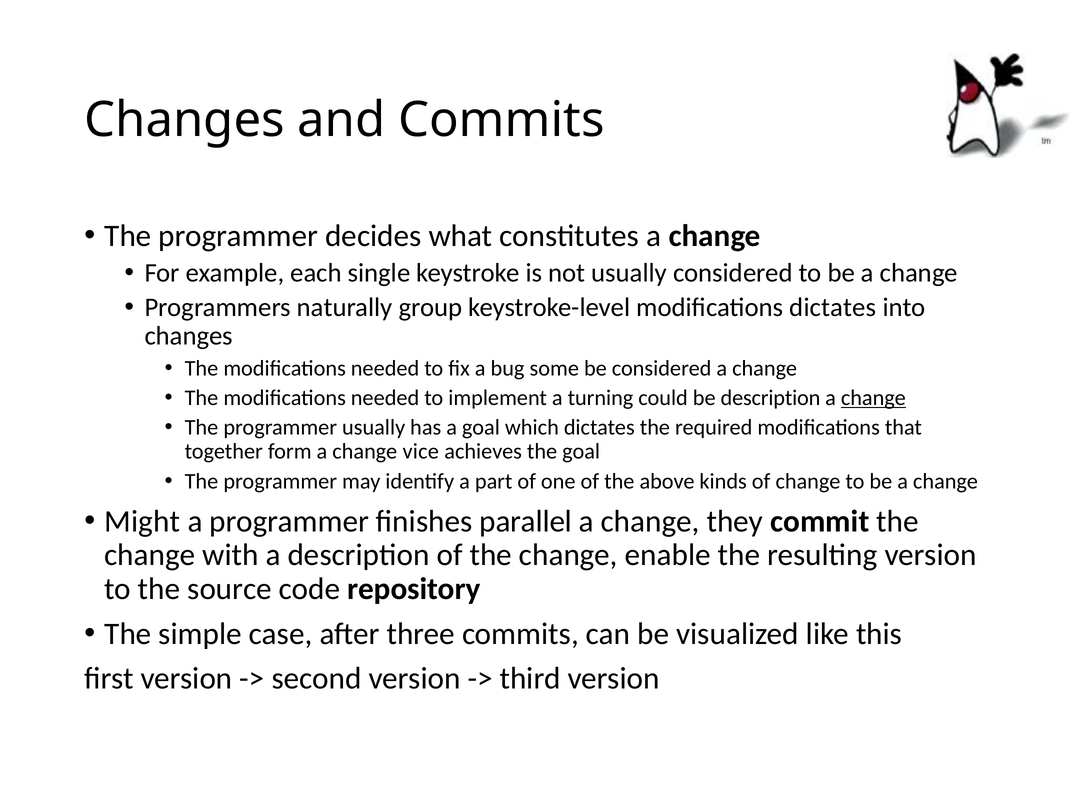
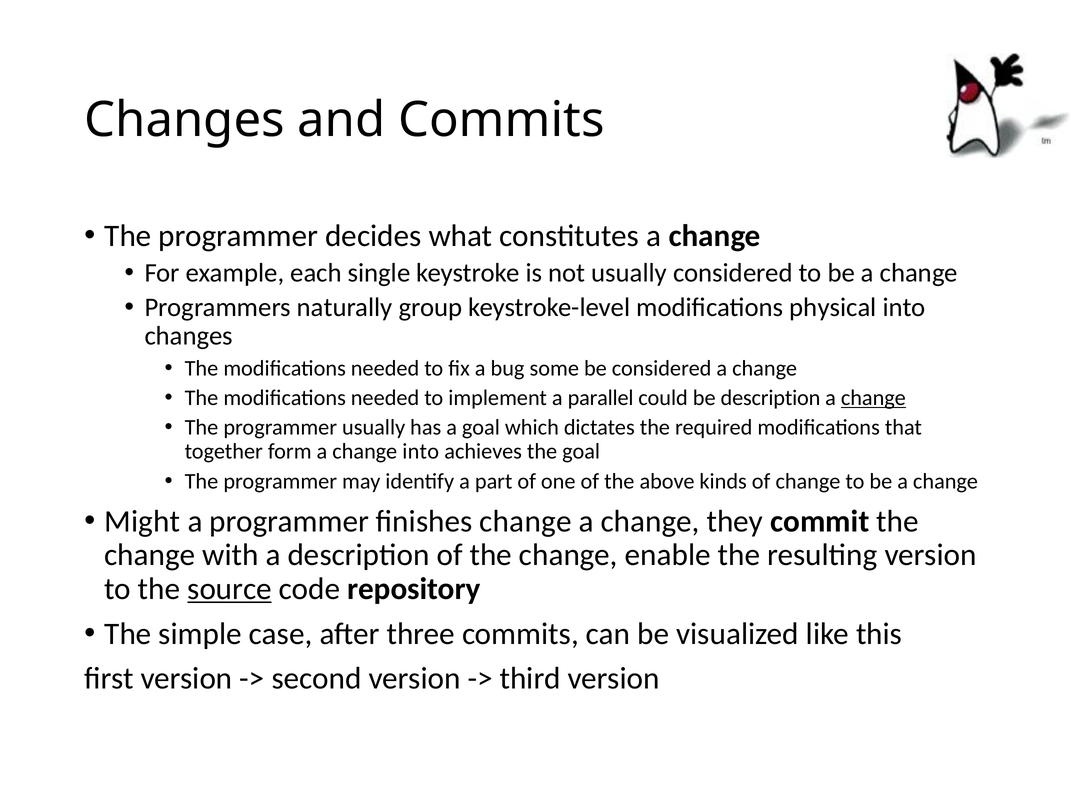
modifications dictates: dictates -> physical (833, 307)
turning: turning -> parallel (601, 398)
change vice: vice -> into (421, 452)
finishes parallel: parallel -> change (526, 522)
source underline: none -> present (230, 589)
